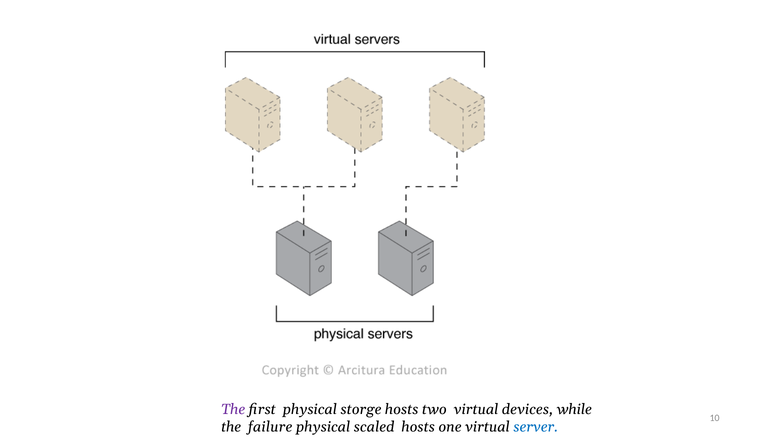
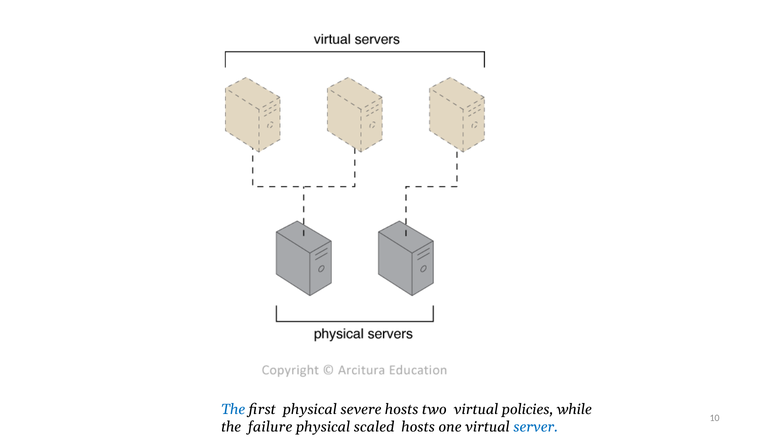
The colour: purple -> blue (233, 410)
storge: storge -> severe (361, 410)
devices: devices -> policies (528, 410)
